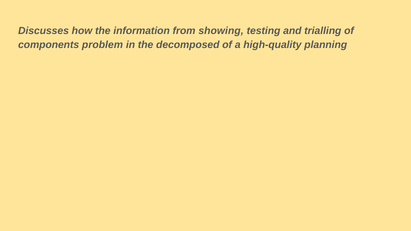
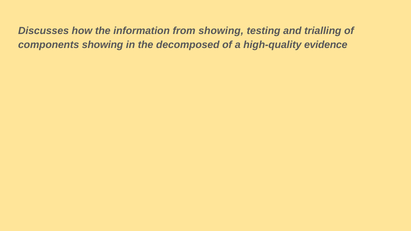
components problem: problem -> showing (103, 45)
planning: planning -> evidence (326, 45)
